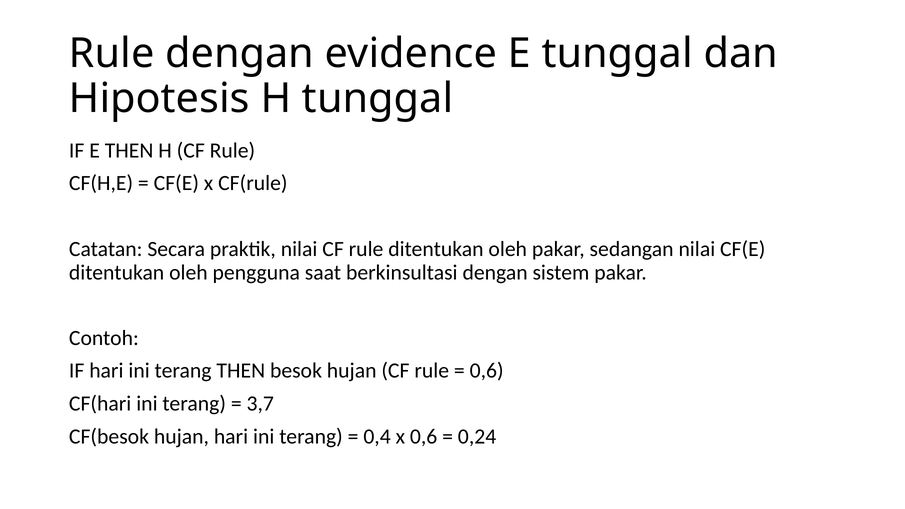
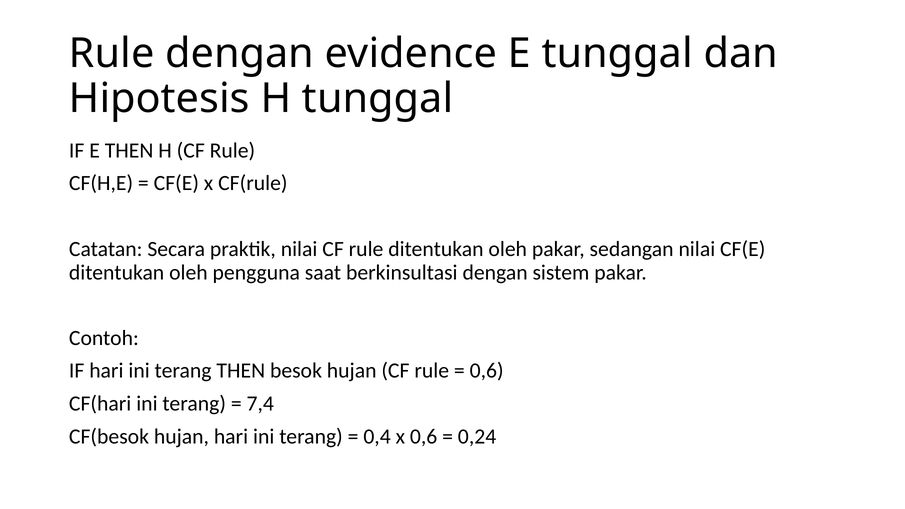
3,7: 3,7 -> 7,4 (260, 404)
